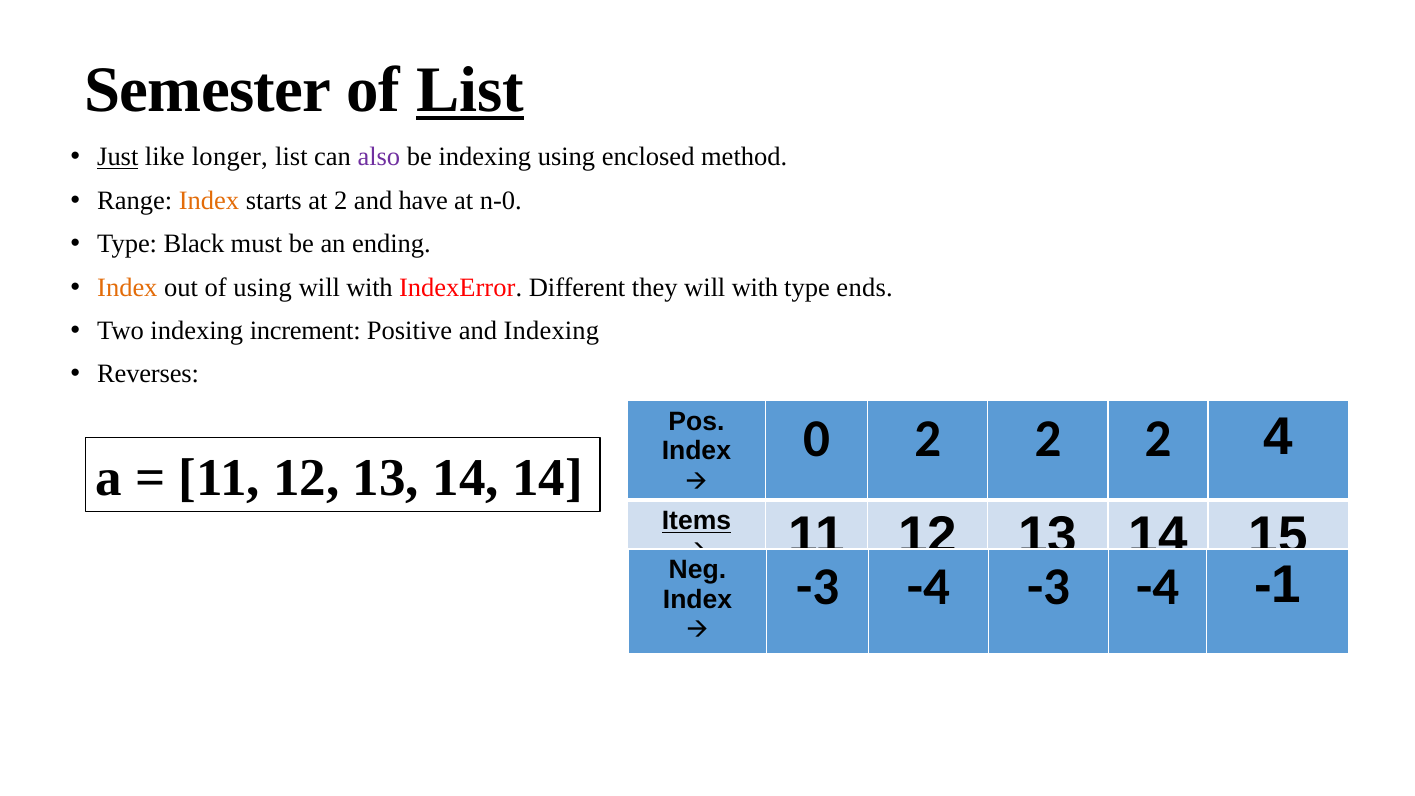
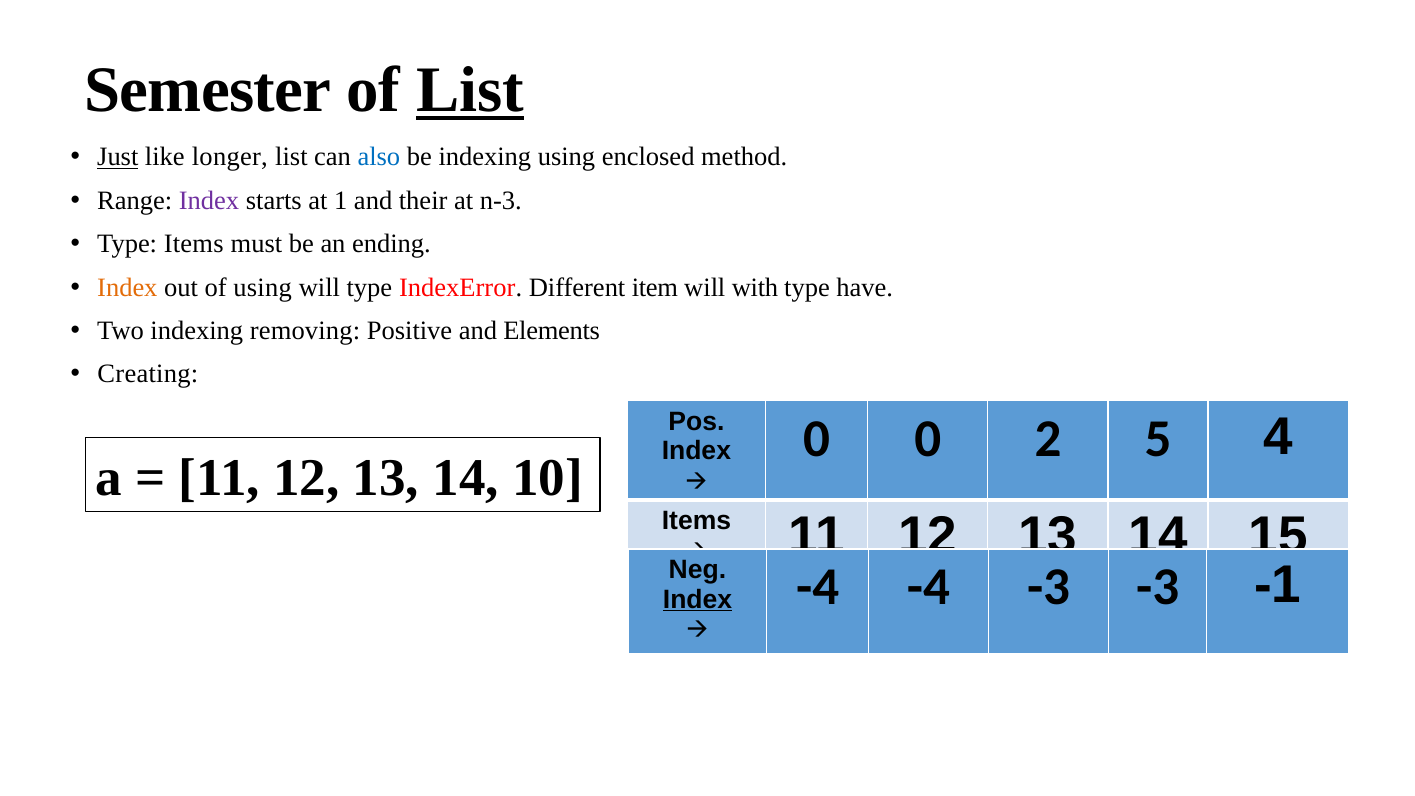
also colour: purple -> blue (379, 157)
Index colour: orange -> purple (209, 200)
at 2: 2 -> 1 (341, 200)
have: have -> their (423, 200)
n-0: n-0 -> n-3 (501, 200)
Type Black: Black -> Items (194, 244)
with: with -> type (369, 287)
they: they -> item (655, 287)
ends: ends -> have (865, 287)
increment: increment -> removing (305, 331)
and Indexing: Indexing -> Elements (552, 331)
Reverses: Reverses -> Creating (148, 374)
0 2: 2 -> 0 (928, 439)
2: 2 -> 5 (1158, 439)
14 14: 14 -> 10 (547, 478)
Items underline: present -> none (696, 521)
-3: -3 -> -4 (818, 587)
-4 -3 -4: -4 -> -3 (1158, 587)
Index underline: none -> present (698, 599)
